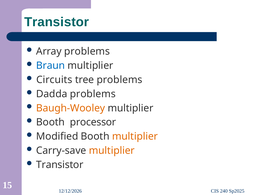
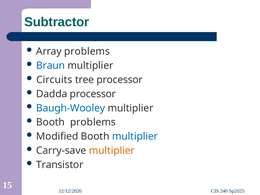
Transistor: Transistor -> Subtractor (57, 22)
tree problems: problems -> processor (120, 80)
Dadda problems: problems -> processor (93, 94)
Baugh-Wooley colour: orange -> blue (71, 108)
Booth processor: processor -> problems (93, 122)
multiplier colour: orange -> blue (135, 136)
